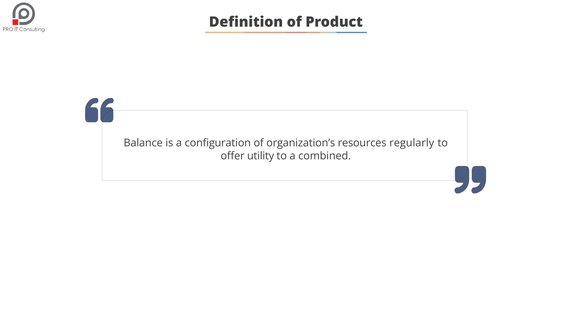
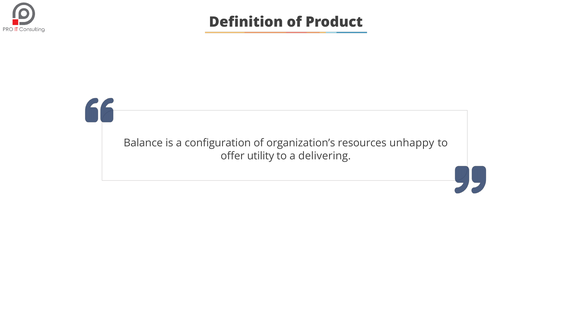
regularly: regularly -> unhappy (412, 143)
combined: combined -> delivering (325, 156)
